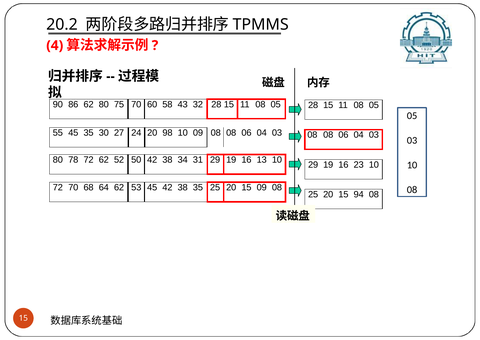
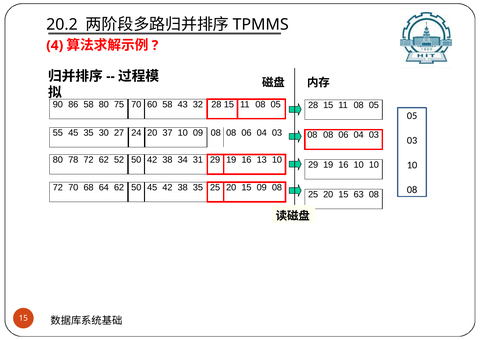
86 62: 62 -> 58 (89, 104)
98: 98 -> 37 (168, 132)
16 23: 23 -> 10 (359, 164)
62 53: 53 -> 50 (136, 187)
94: 94 -> 63 (359, 194)
